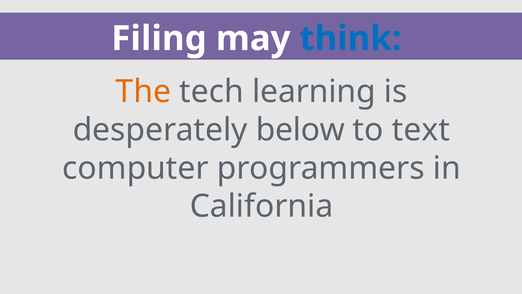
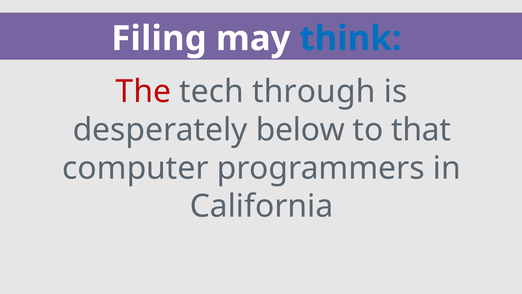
The colour: orange -> red (143, 91)
learning: learning -> through (314, 91)
text: text -> that (421, 130)
